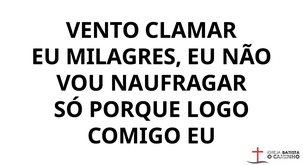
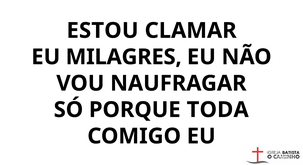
VENTO: VENTO -> ESTOU (103, 31)
LOGO: LOGO -> TODA (218, 110)
